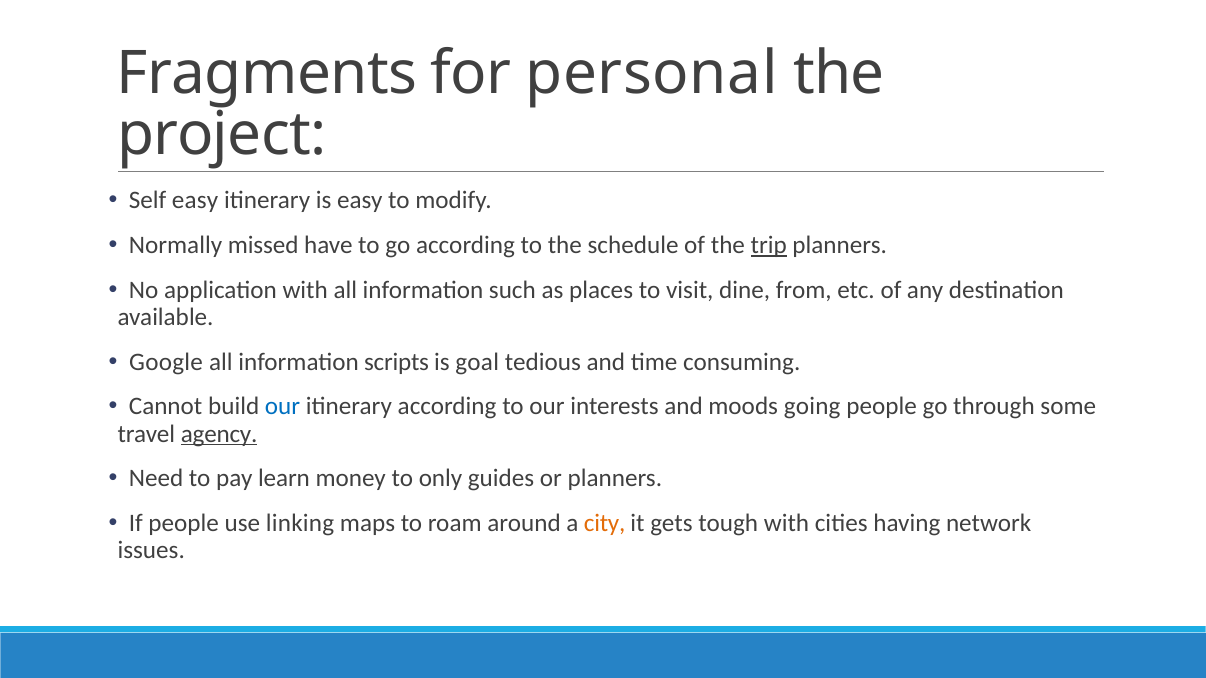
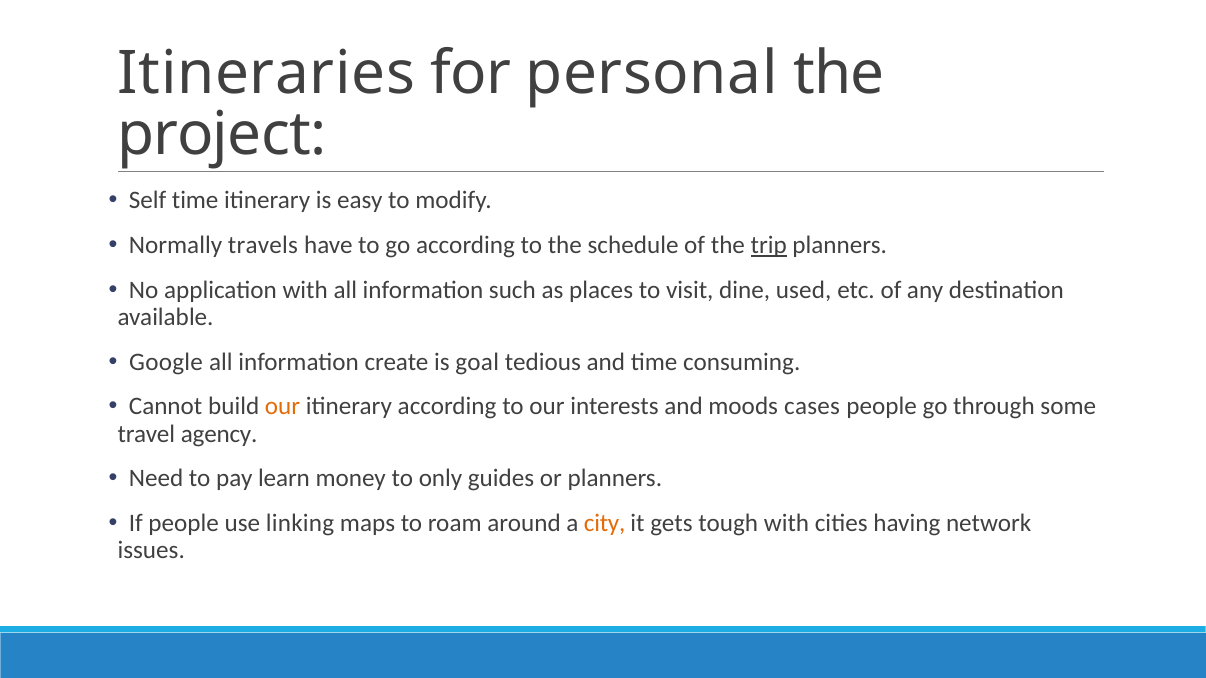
Fragments: Fragments -> Itineraries (266, 74)
Self easy: easy -> time (195, 201)
missed: missed -> travels (263, 245)
from: from -> used (804, 290)
scripts: scripts -> create (397, 362)
our colour: blue -> orange (283, 407)
going: going -> cases (812, 407)
agency underline: present -> none (219, 434)
